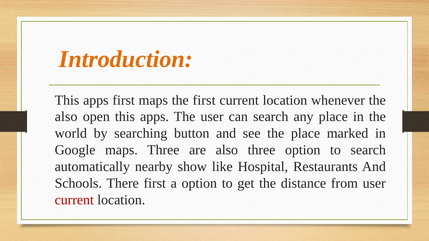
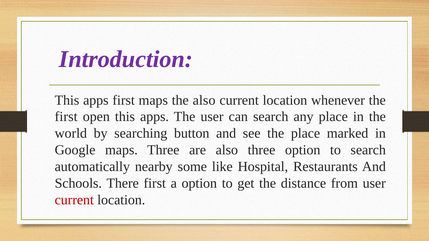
Introduction colour: orange -> purple (126, 59)
the first: first -> also (204, 100)
also: also -> first (66, 117)
show: show -> some (192, 167)
